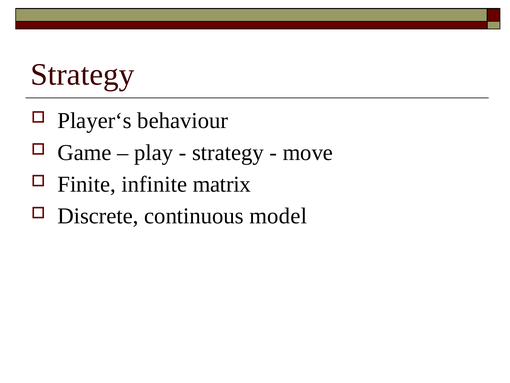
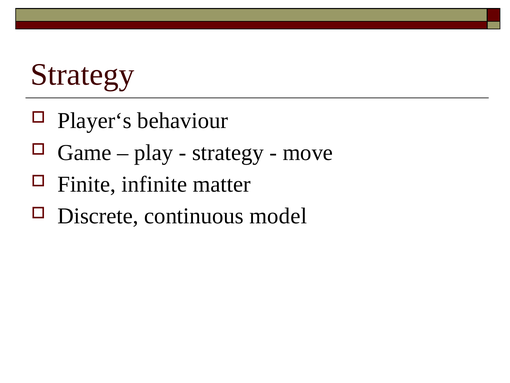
matrix: matrix -> matter (222, 184)
